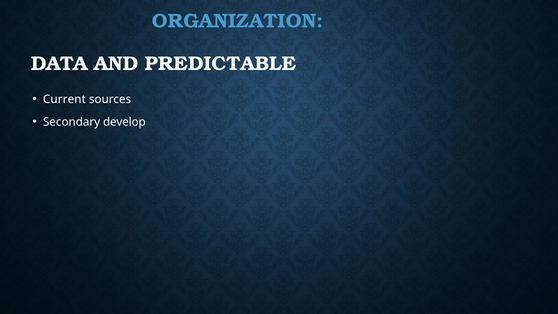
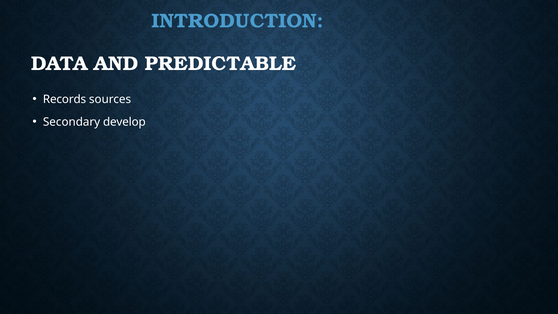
ORGANIZATION: ORGANIZATION -> INTRODUCTION (238, 21)
Current: Current -> Records (65, 99)
